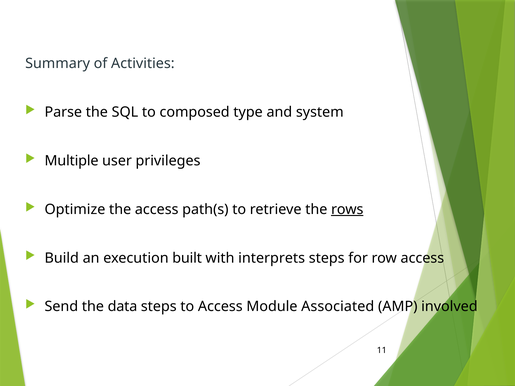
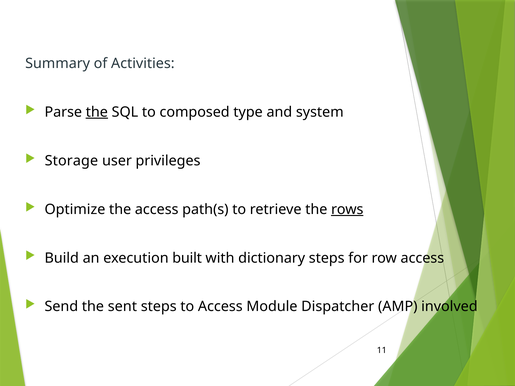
the underline: none -> present (97, 112)
Multiple: Multiple -> Storage (71, 161)
interprets: interprets -> dictionary (272, 258)
data: data -> sent (122, 307)
Associated: Associated -> Dispatcher (338, 307)
